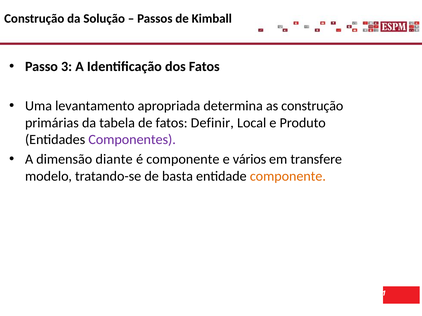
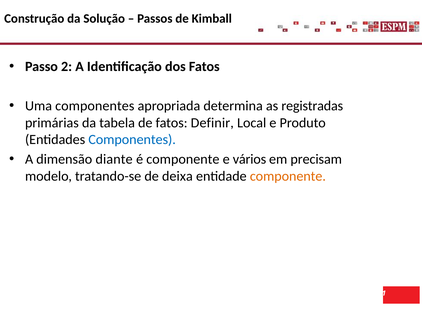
3: 3 -> 2 (67, 67)
Uma levantamento: levantamento -> componentes (95, 106)
as construção: construção -> registradas (312, 106)
Componentes colour: purple -> blue (132, 140)
transfere: transfere -> precisam (316, 160)
basta: basta -> deixa (177, 176)
